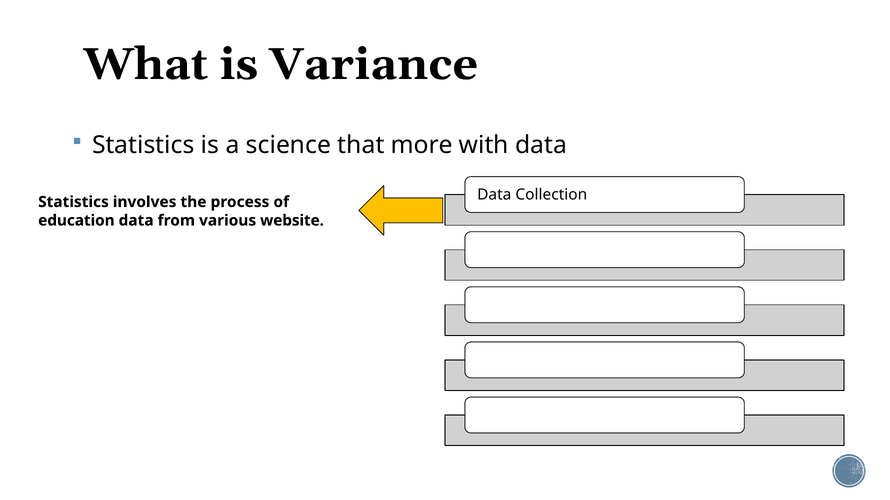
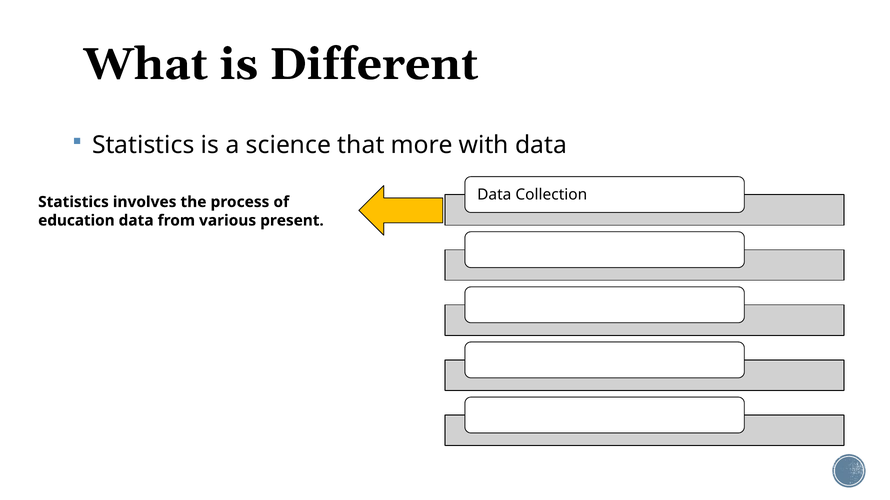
Variance: Variance -> Different (374, 64)
website: website -> present (292, 221)
